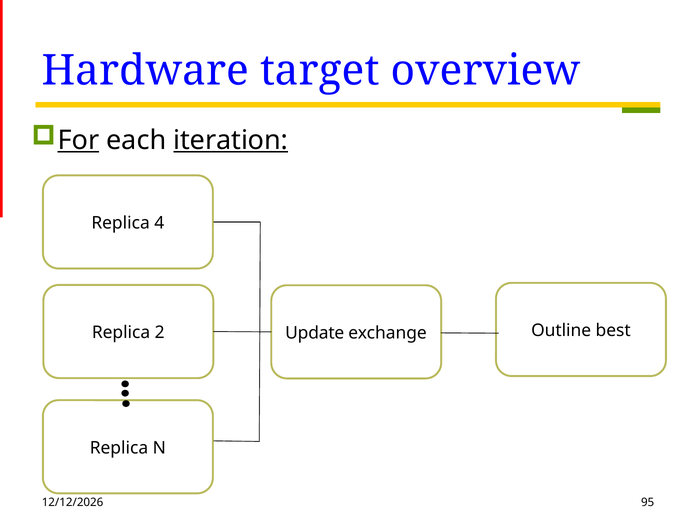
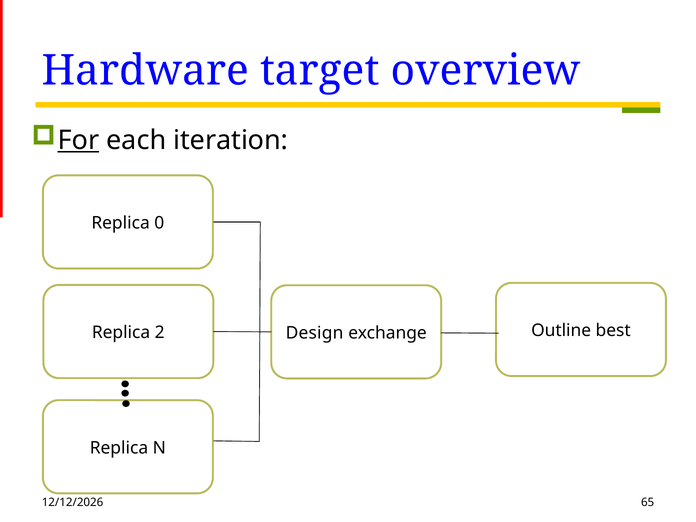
iteration underline: present -> none (231, 140)
4: 4 -> 0 (159, 223)
Update: Update -> Design (315, 333)
95: 95 -> 65 (648, 502)
